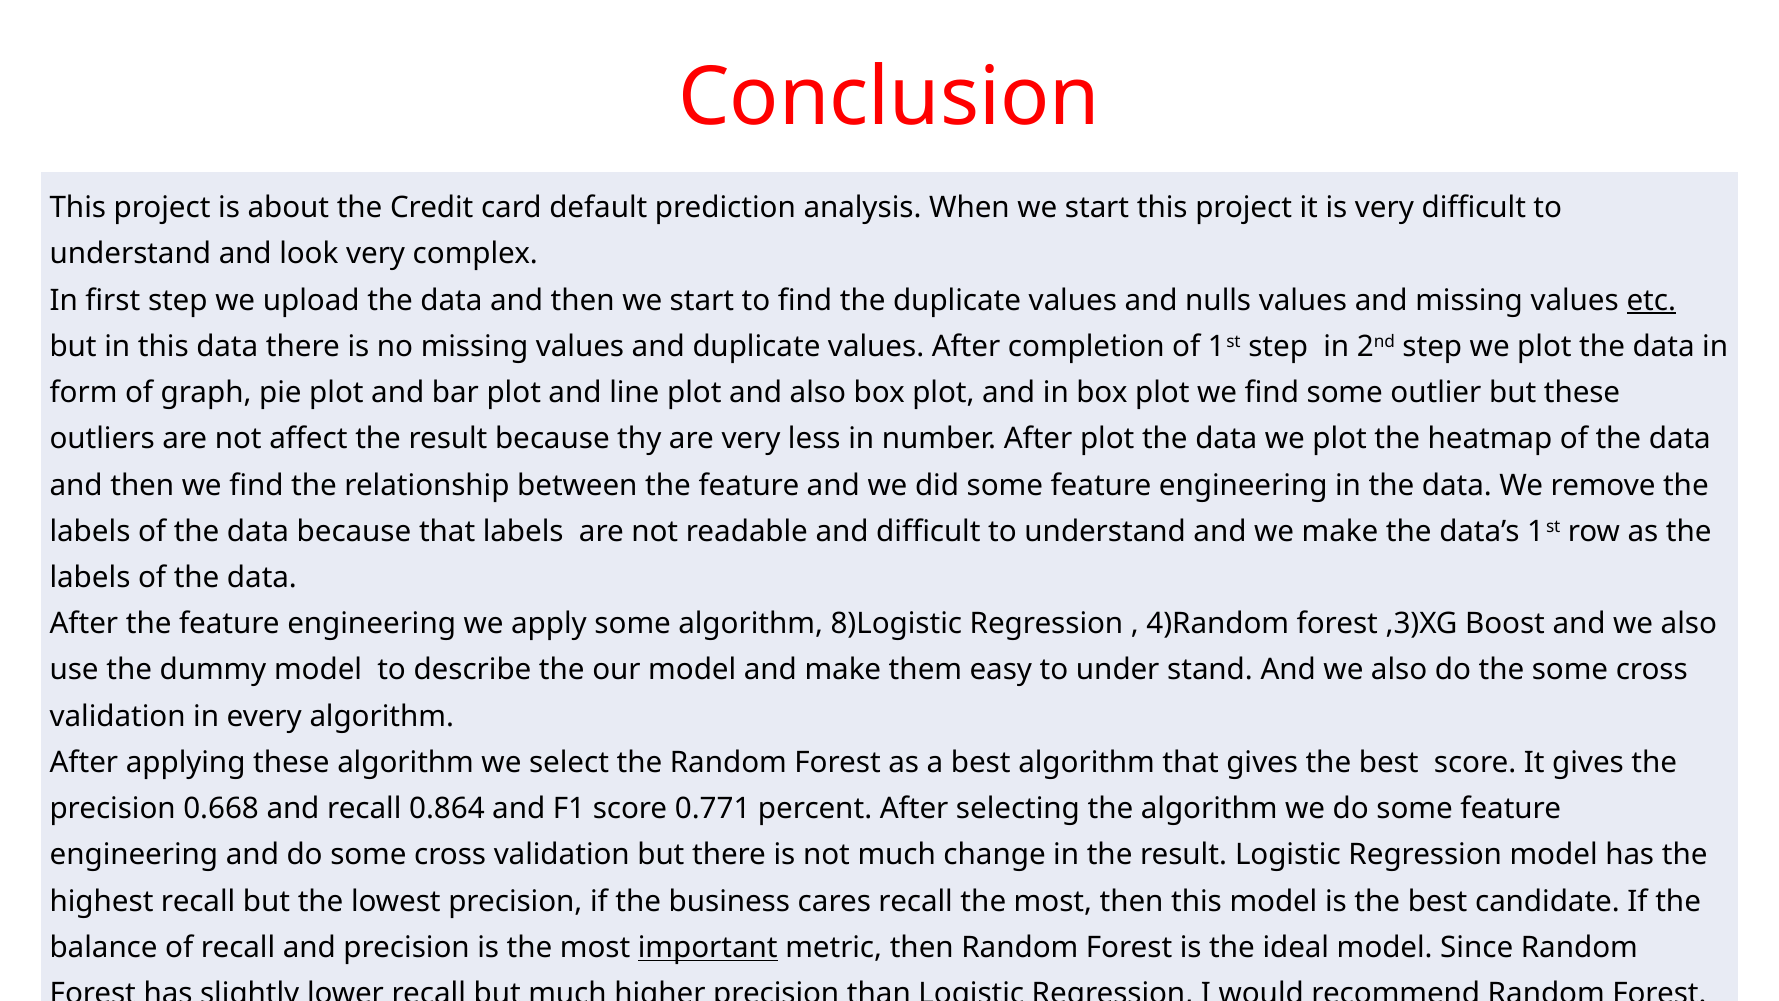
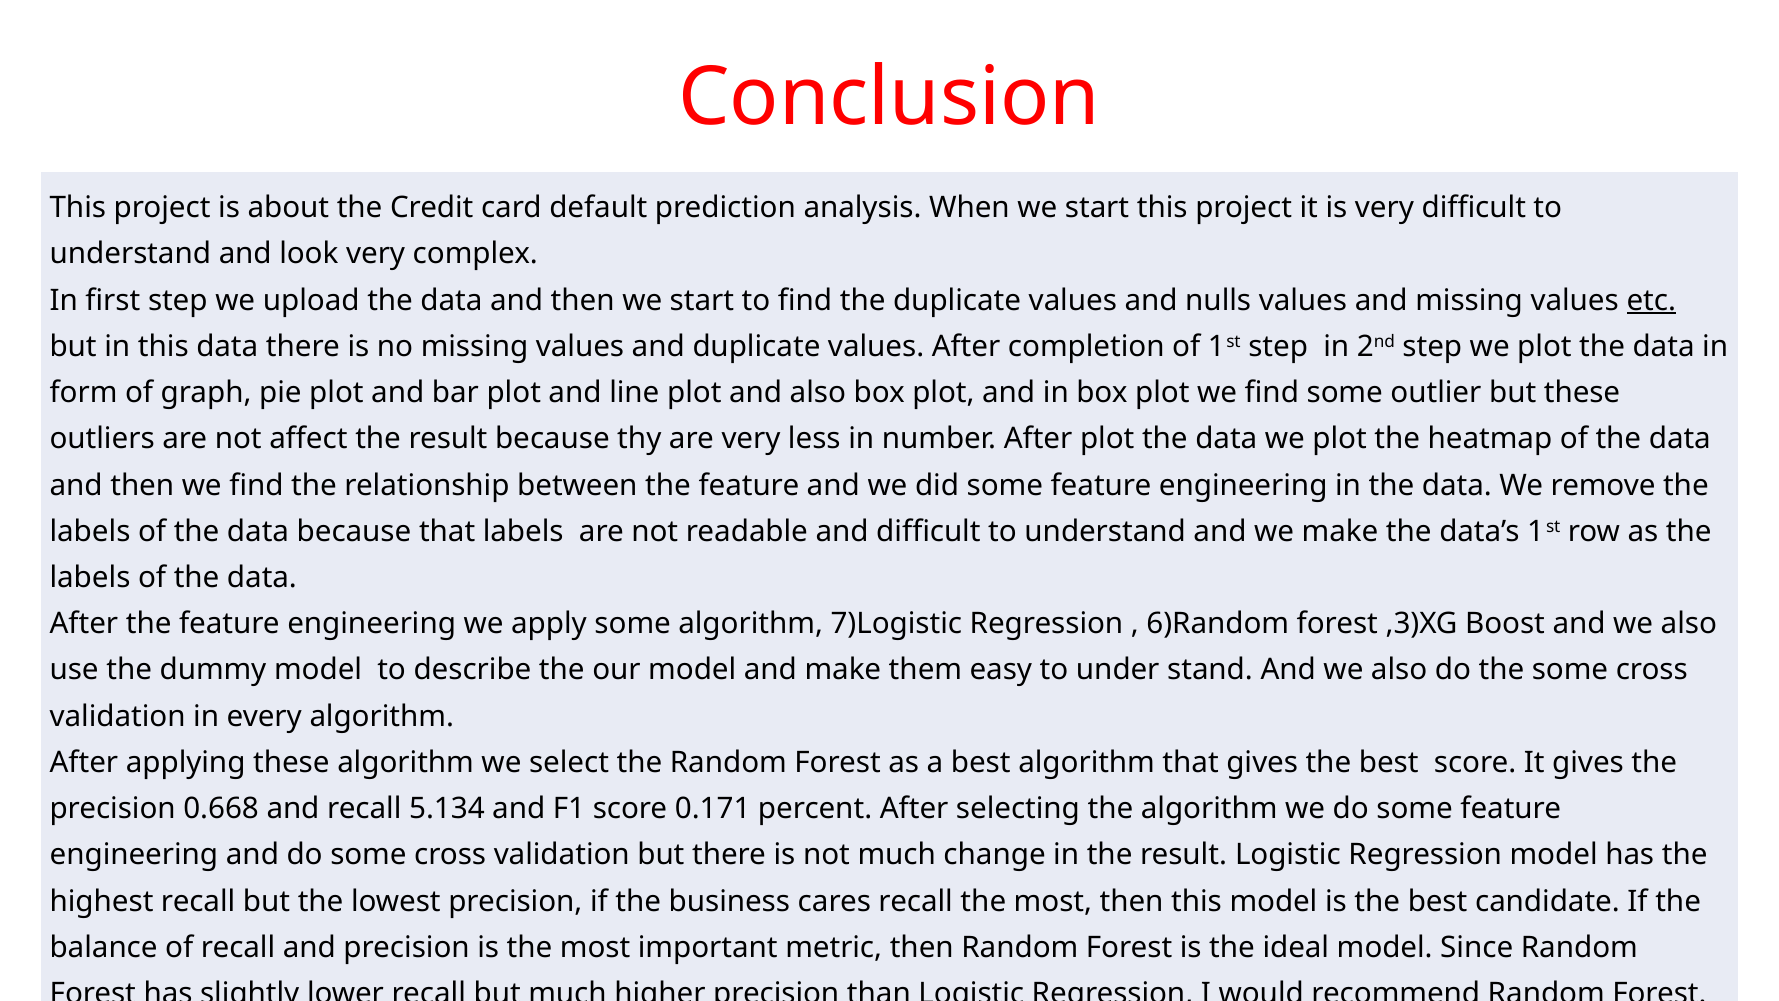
8)Logistic: 8)Logistic -> 7)Logistic (896, 624)
4)Random: 4)Random -> 6)Random (1218, 624)
0.864: 0.864 -> 5.134 (447, 809)
0.771: 0.771 -> 0.171 (713, 809)
important underline: present -> none (708, 947)
